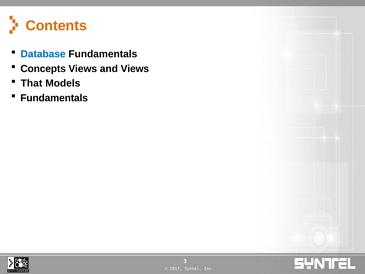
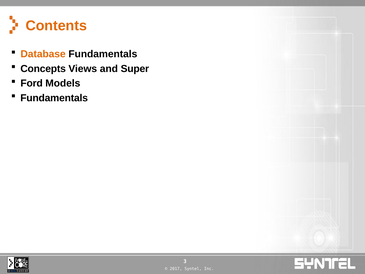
Database colour: blue -> orange (43, 54)
and Views: Views -> Super (135, 69)
That: That -> Ford (32, 83)
